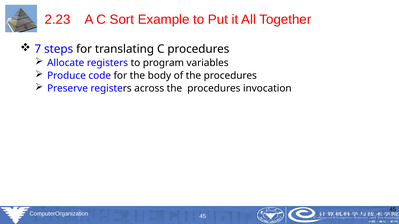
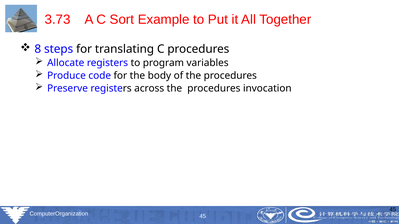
2.23: 2.23 -> 3.73 (58, 20)
7: 7 -> 8 (38, 49)
